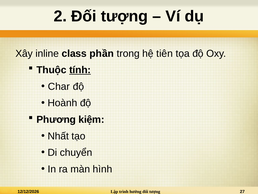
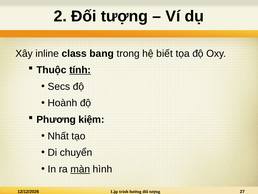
phần: phần -> bang (102, 53)
tiên: tiên -> biết (165, 53)
Char: Char -> Secs (59, 86)
màn underline: none -> present (80, 169)
